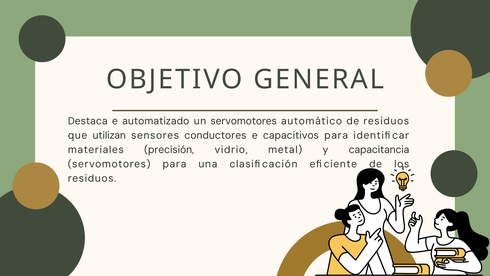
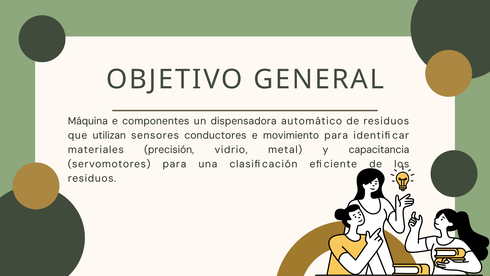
Destaca: Destaca -> Máquina (88, 121)
automatizado: automatizado -> componentes (156, 121)
un servomotores: servomotores -> dispensadora (244, 121)
capacitivos: capacitivos -> movimiento (291, 135)
